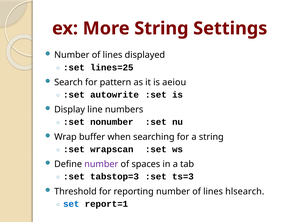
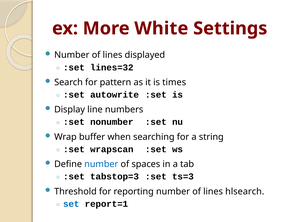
More String: String -> White (161, 28)
lines=25: lines=25 -> lines=32 (112, 67)
aeiou: aeiou -> times (174, 82)
number colour: purple -> blue (101, 164)
